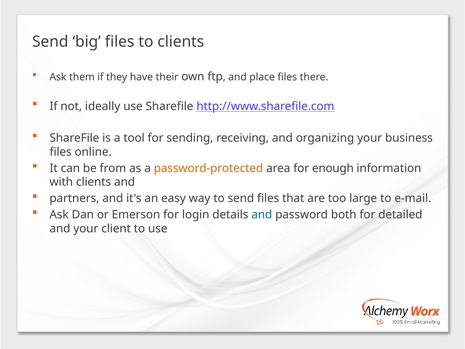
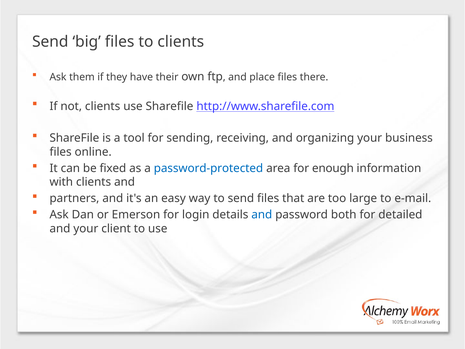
not ideally: ideally -> clients (103, 106)
from: from -> fixed (113, 168)
password-protected colour: orange -> blue (208, 168)
